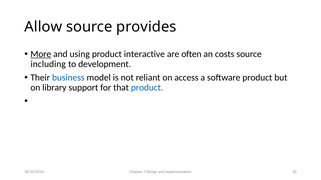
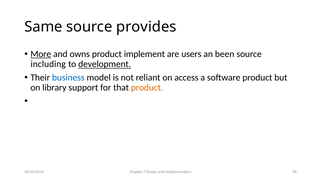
Allow: Allow -> Same (43, 27)
using: using -> owns (80, 54)
interactive: interactive -> implement (144, 54)
often: often -> users (191, 54)
costs: costs -> been (225, 54)
development underline: none -> present (105, 64)
product colour: blue -> orange (147, 88)
